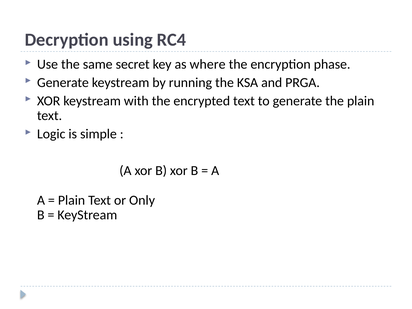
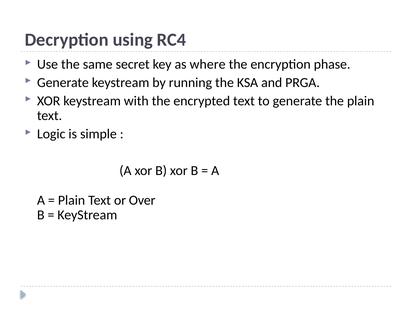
Only: Only -> Over (142, 200)
